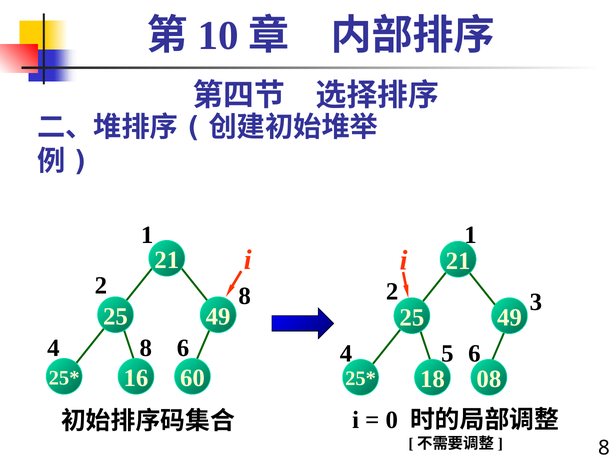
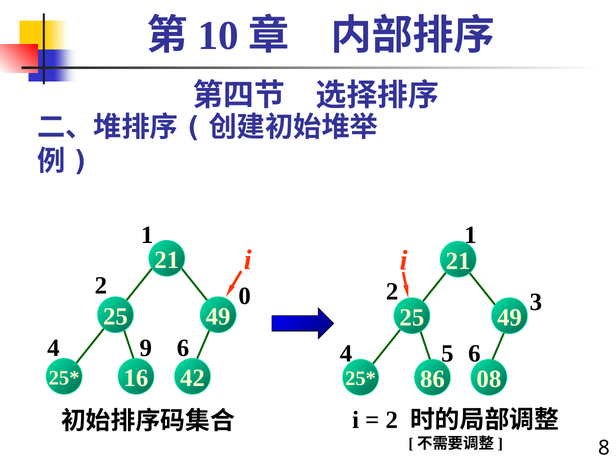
2 8: 8 -> 0 (245, 296)
4 8: 8 -> 9 (146, 348)
60: 60 -> 42 (192, 378)
18: 18 -> 86 (432, 379)
0: 0 -> 2 (392, 420)
